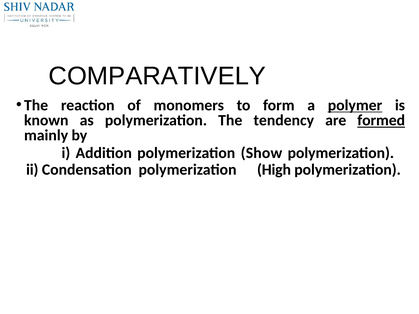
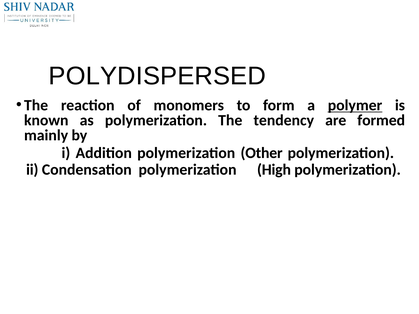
COMPARATIVELY: COMPARATIVELY -> POLYDISPERSED (157, 76)
formed underline: present -> none (381, 120)
Show: Show -> Other (262, 153)
